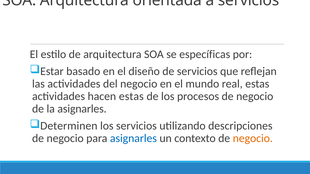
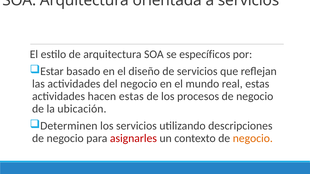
específicas: específicas -> específicos (205, 54)
la asignarles: asignarles -> ubicación (82, 109)
asignarles colour: blue -> red (133, 139)
